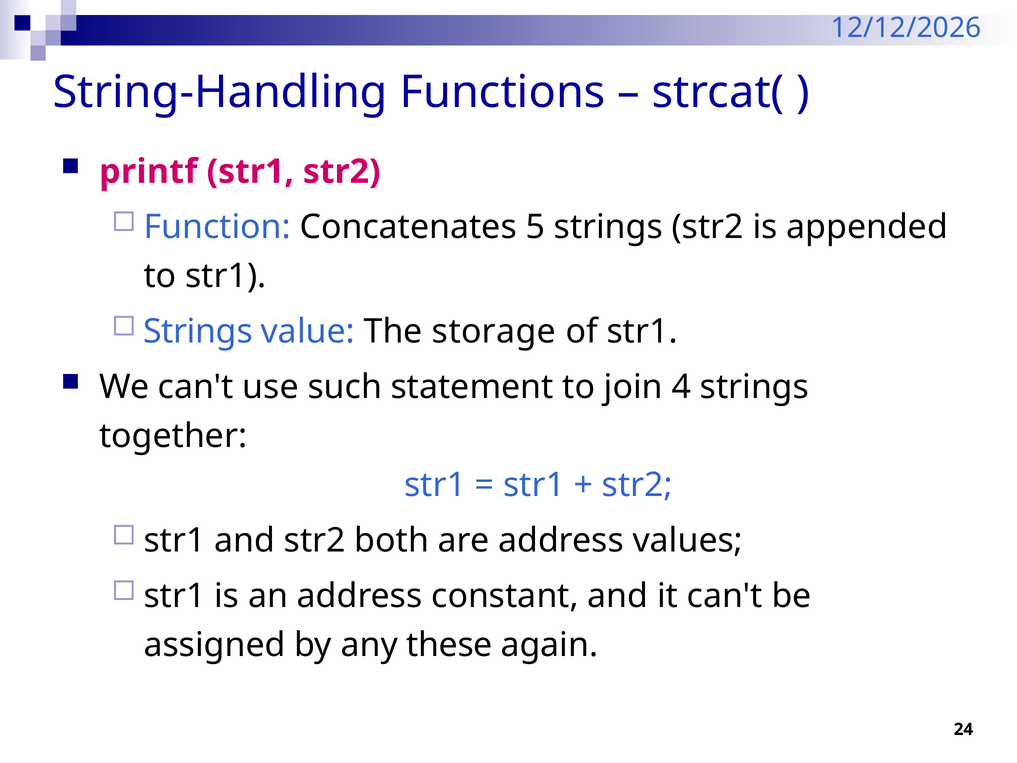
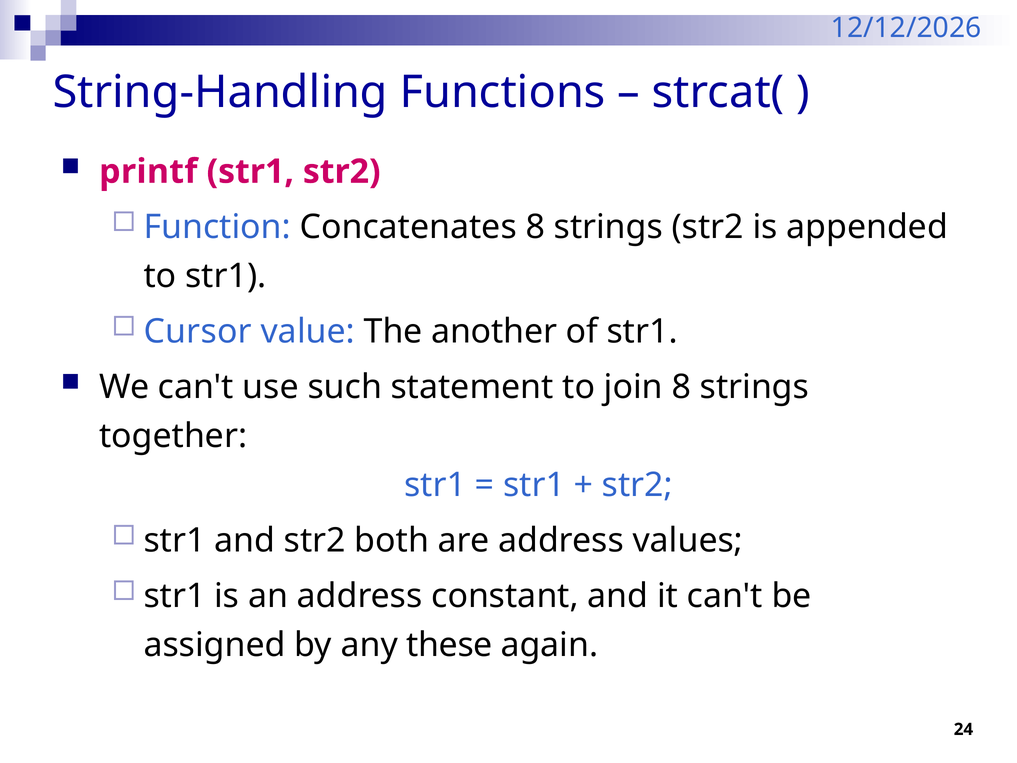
Concatenates 5: 5 -> 8 (535, 227)
Strings: Strings -> Cursor (198, 332)
storage: storage -> another (494, 332)
join 4: 4 -> 8 (681, 387)
